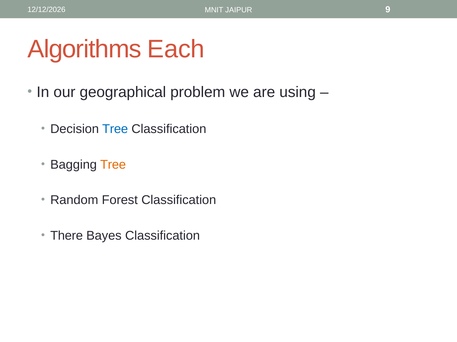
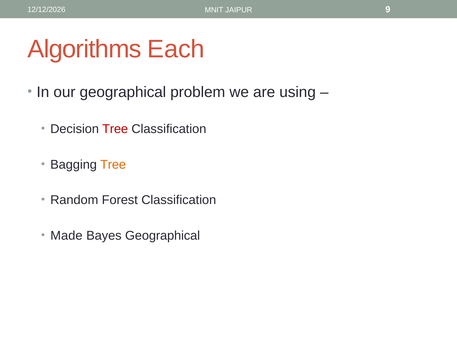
Tree colour: blue -> red (115, 129)
There: There -> Made (66, 236)
Bayes Classiﬁcation: Classiﬁcation -> Geographical (163, 236)
